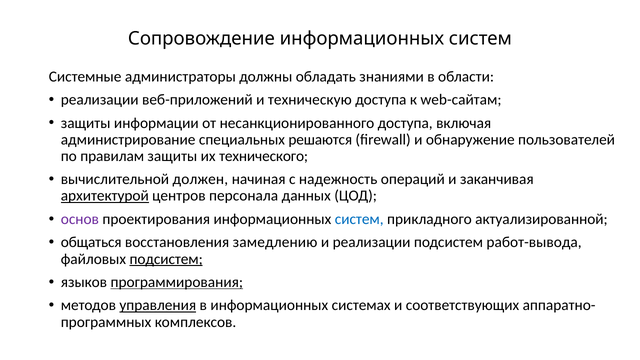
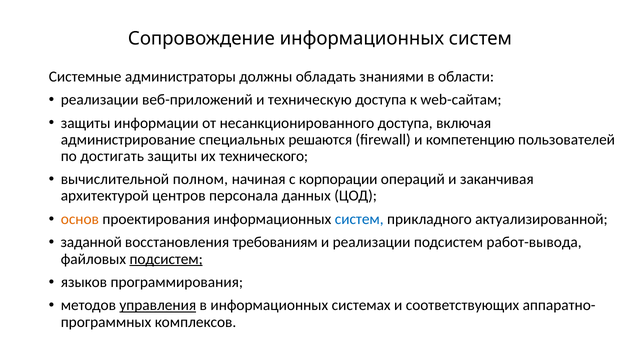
обнаружение: обнаружение -> компетенцию (470, 140)
правилам: правилам -> достигать (112, 156)
должен: должен -> полном (200, 179)
надежность: надежность -> корпорации (338, 179)
архитектурой underline: present -> none (105, 196)
основ colour: purple -> orange (80, 219)
общаться: общаться -> заданной (91, 242)
замедлению: замедлению -> требованиям (275, 242)
программирования underline: present -> none (177, 282)
